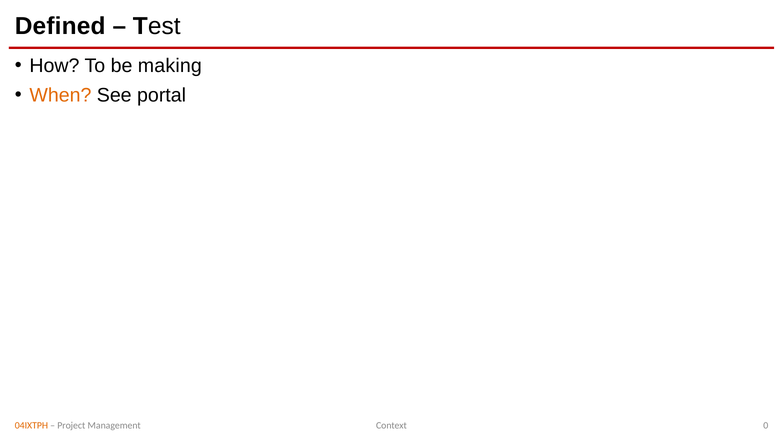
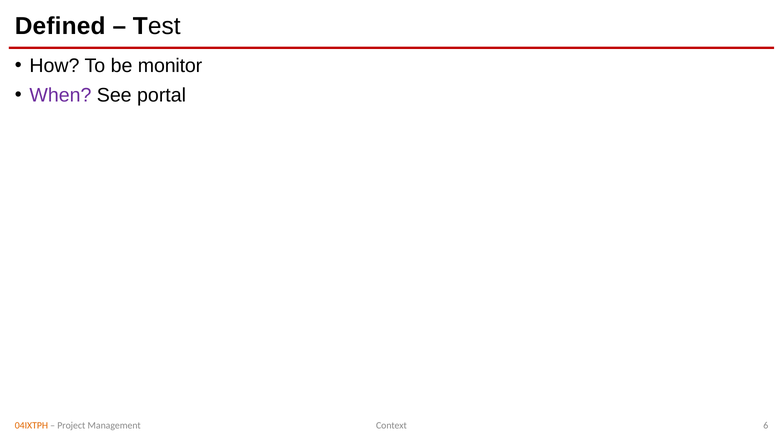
making: making -> monitor (170, 66)
When colour: orange -> purple (60, 95)
0: 0 -> 6 (766, 425)
